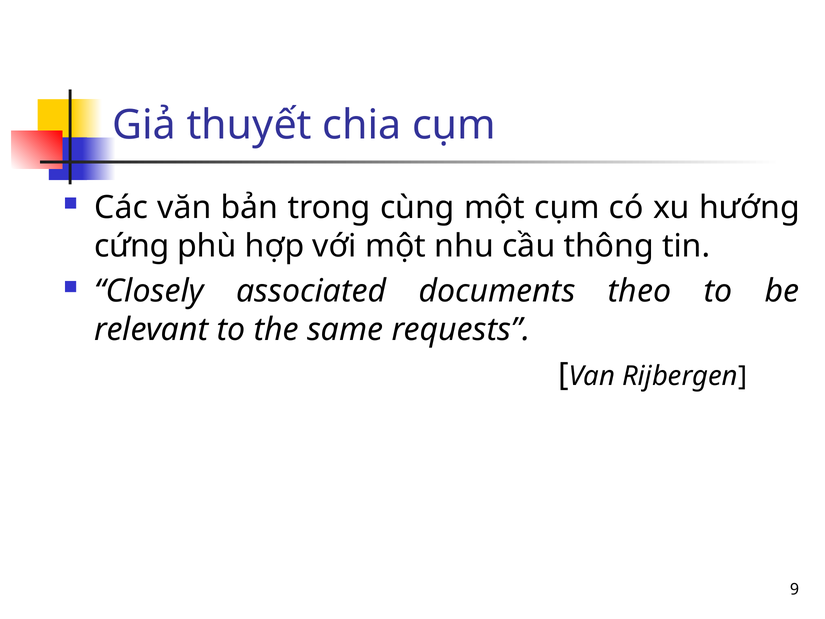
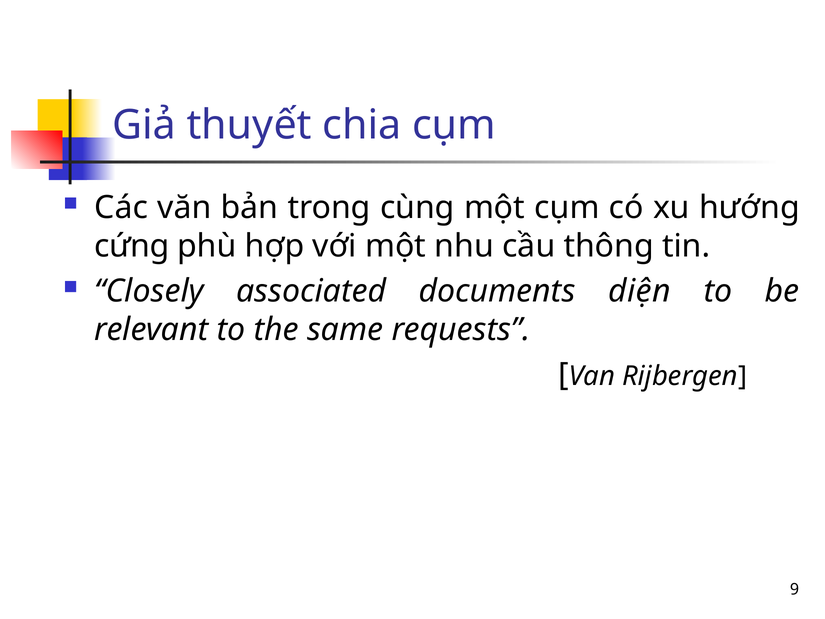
theo: theo -> diện (639, 291)
